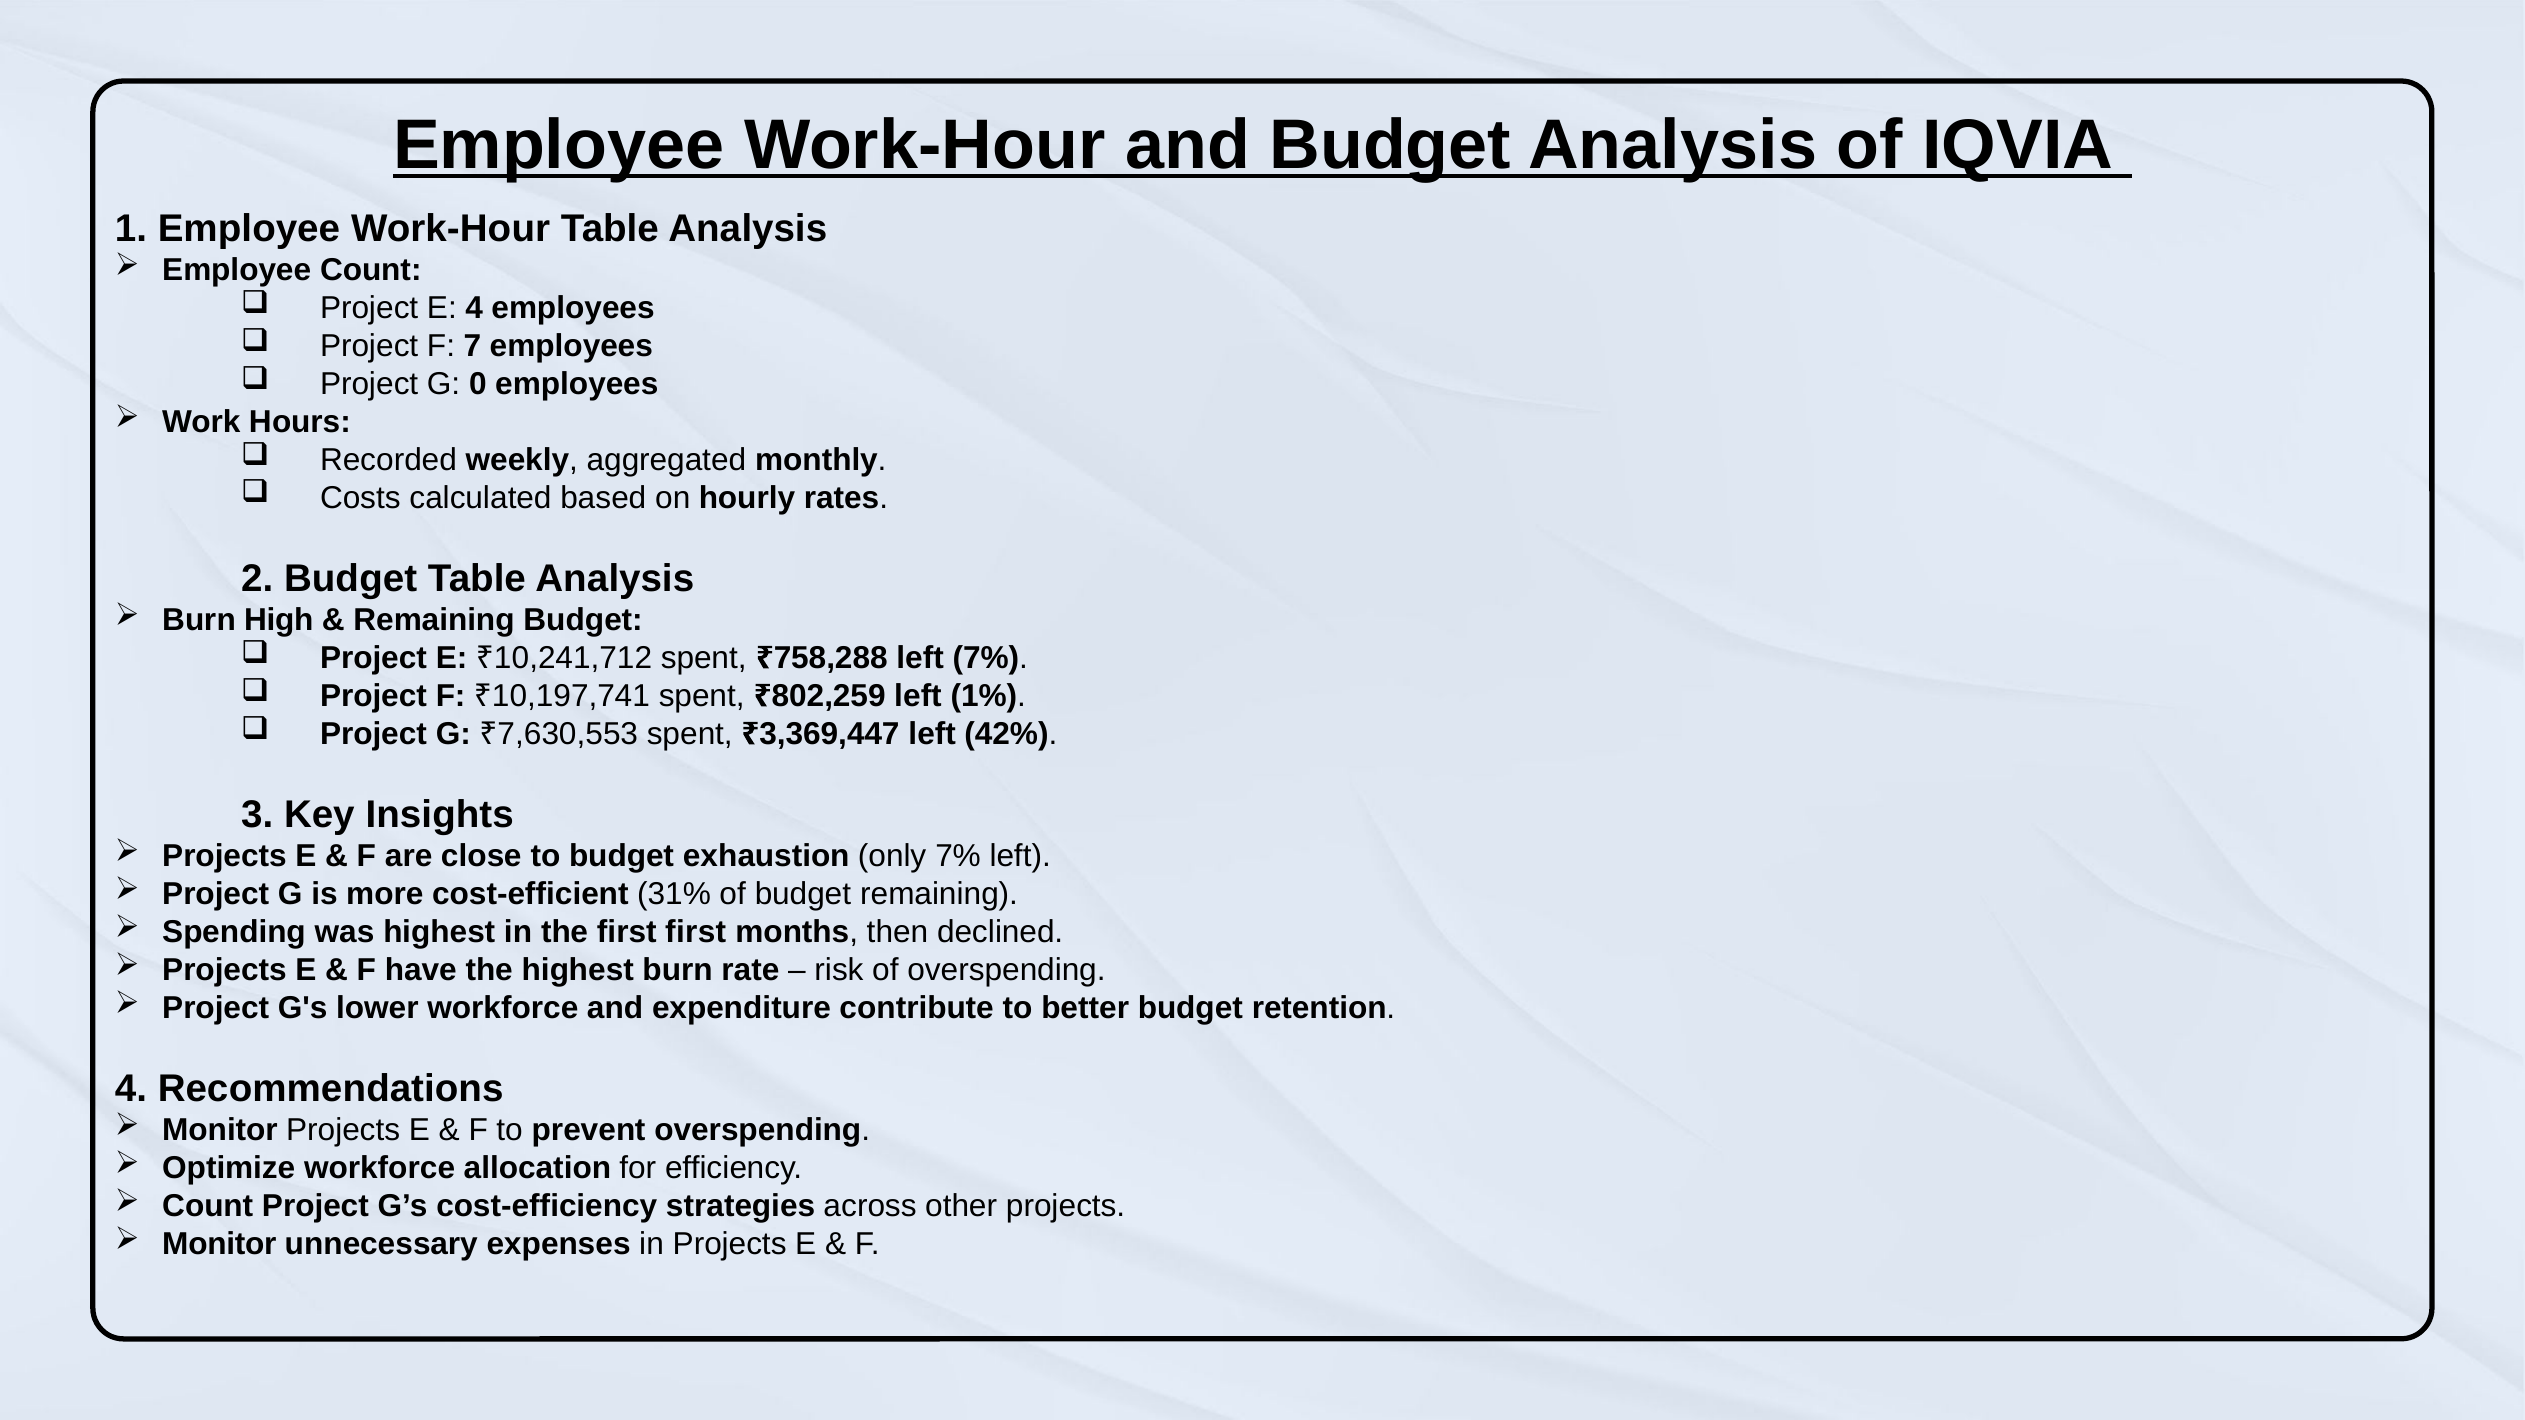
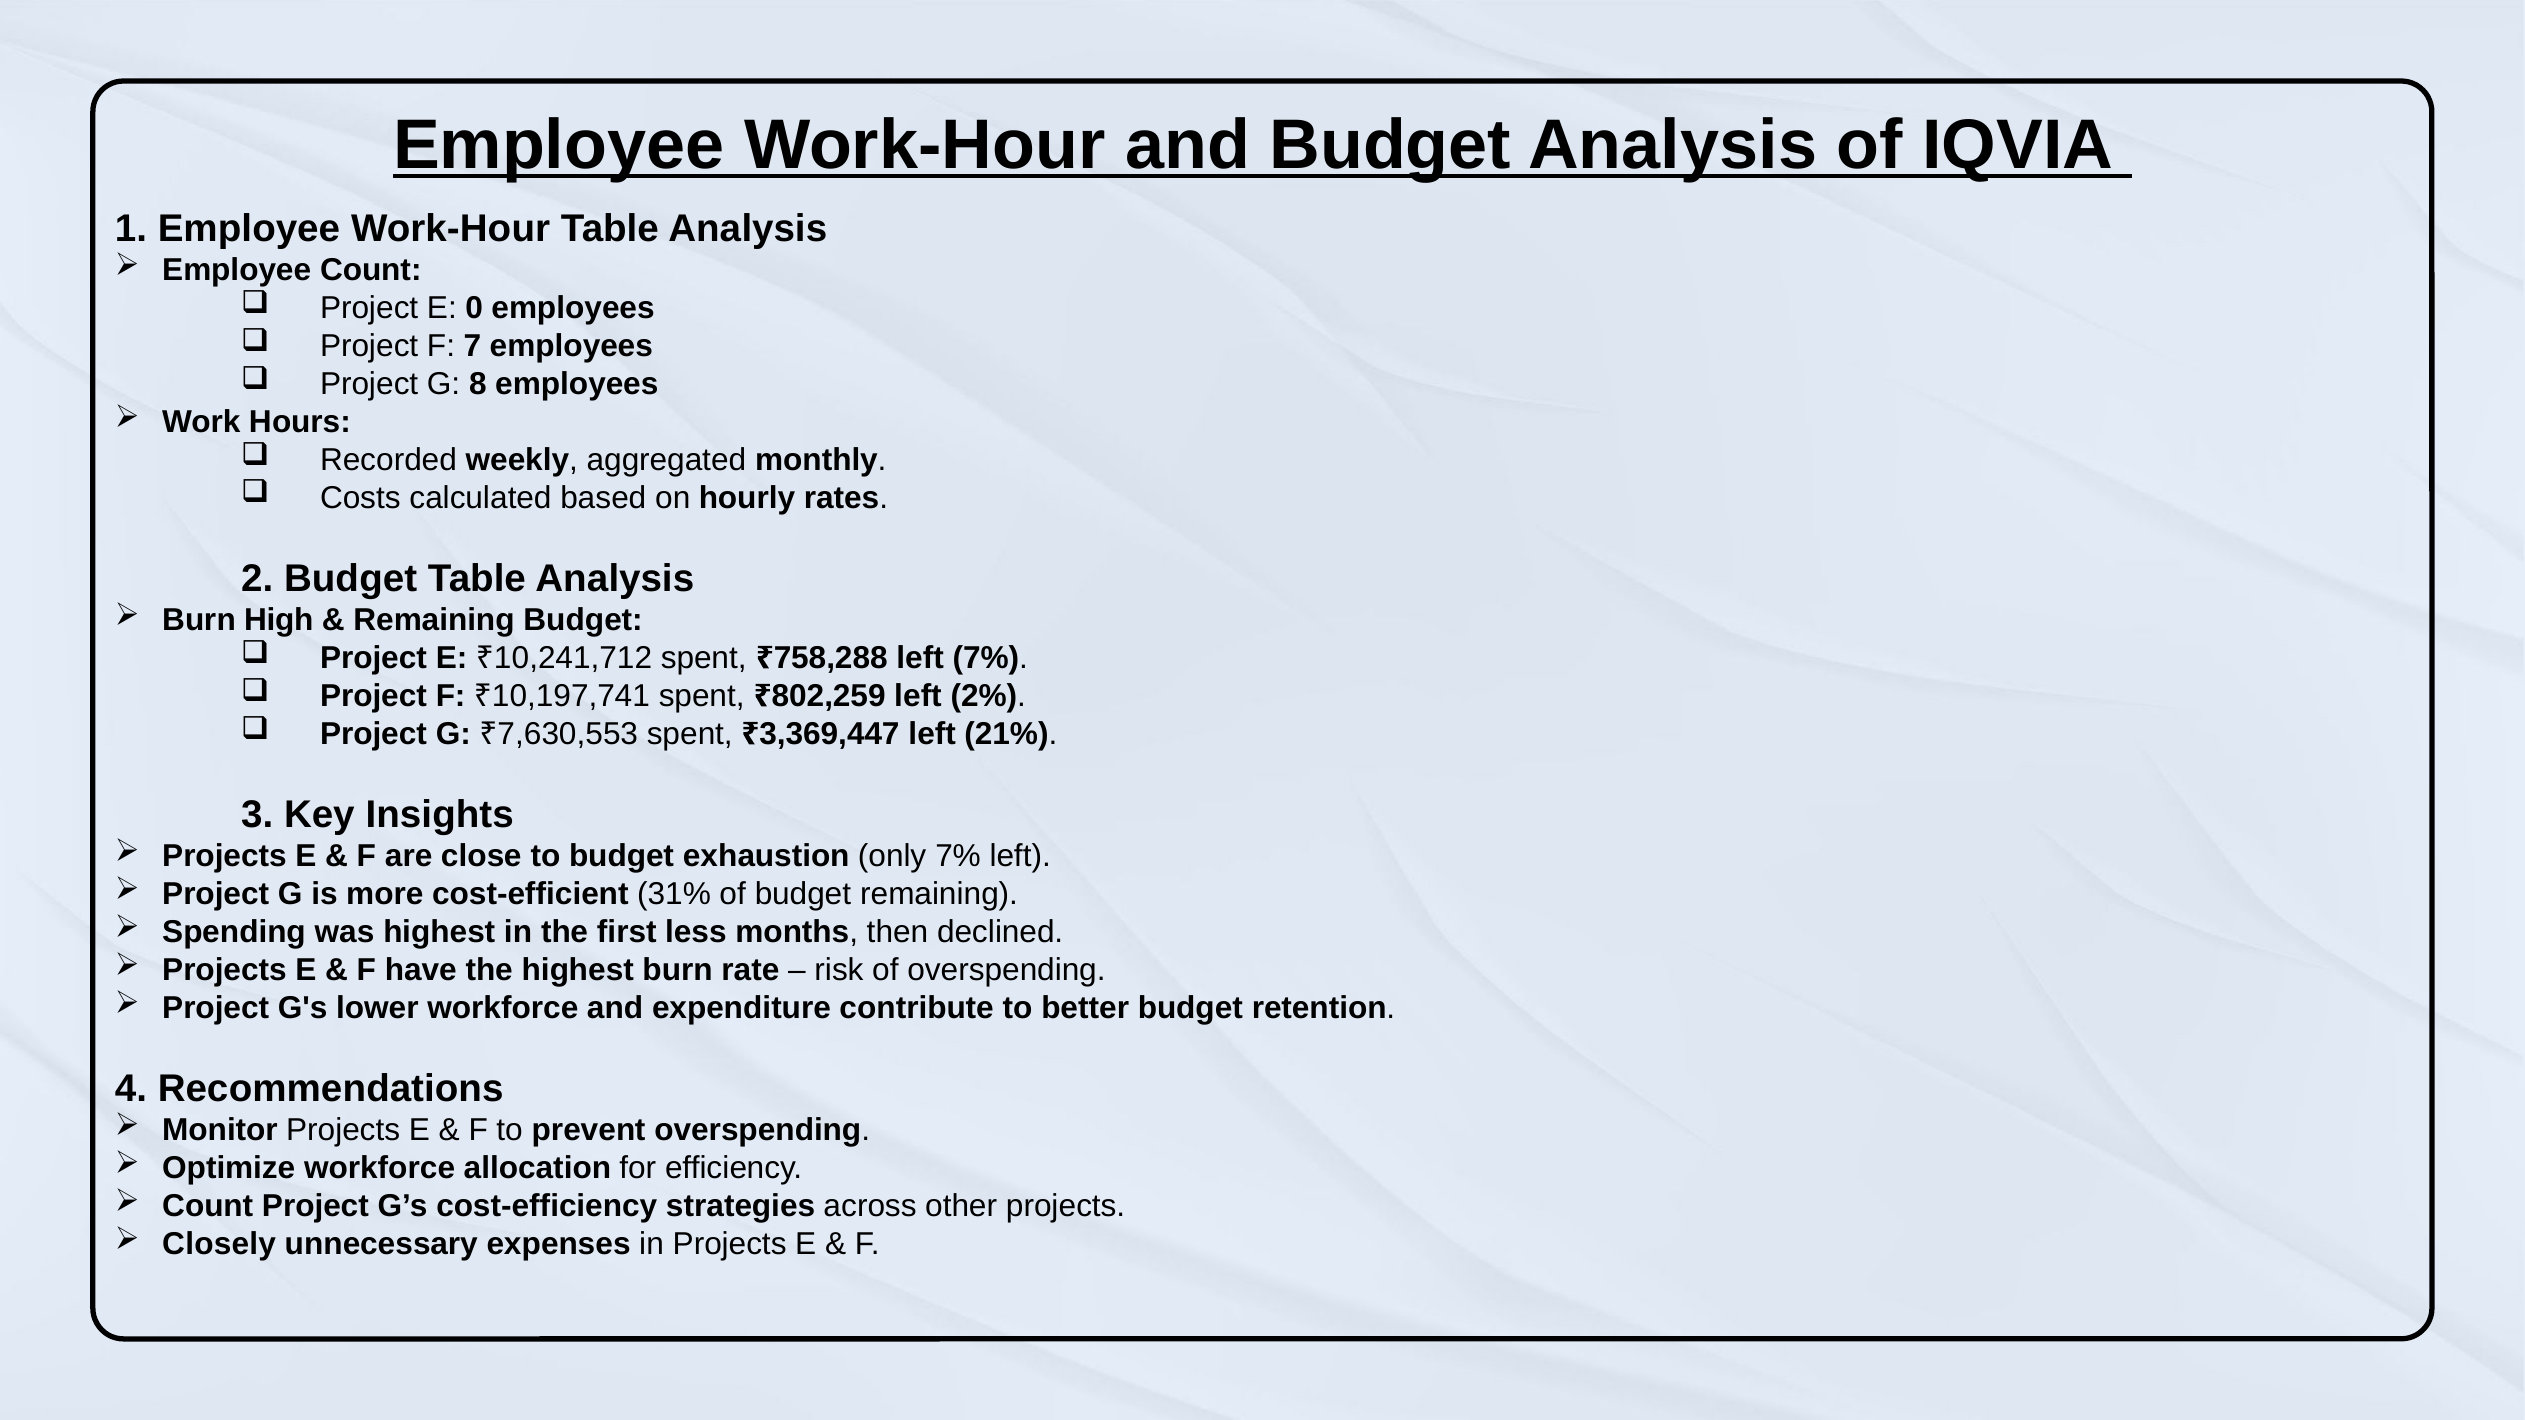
E 4: 4 -> 0 (474, 308)
0: 0 -> 8 (478, 384)
1%: 1% -> 2% (984, 696)
42%: 42% -> 21% (1006, 734)
first first: first -> less (696, 932)
Monitor: Monitor -> Closely (219, 1245)
